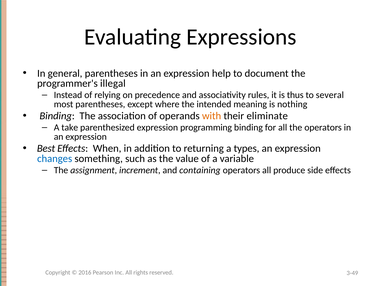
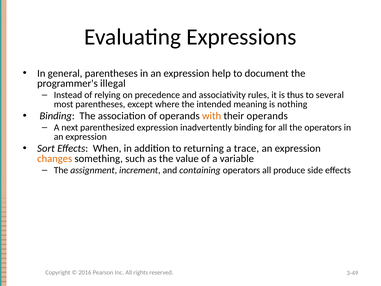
their eliminate: eliminate -> operands (267, 116)
take: take -> next (70, 127)
programming: programming -> inadvertently (206, 127)
Best: Best -> Sort (46, 148)
types: types -> trace (246, 148)
changes colour: blue -> orange (55, 159)
